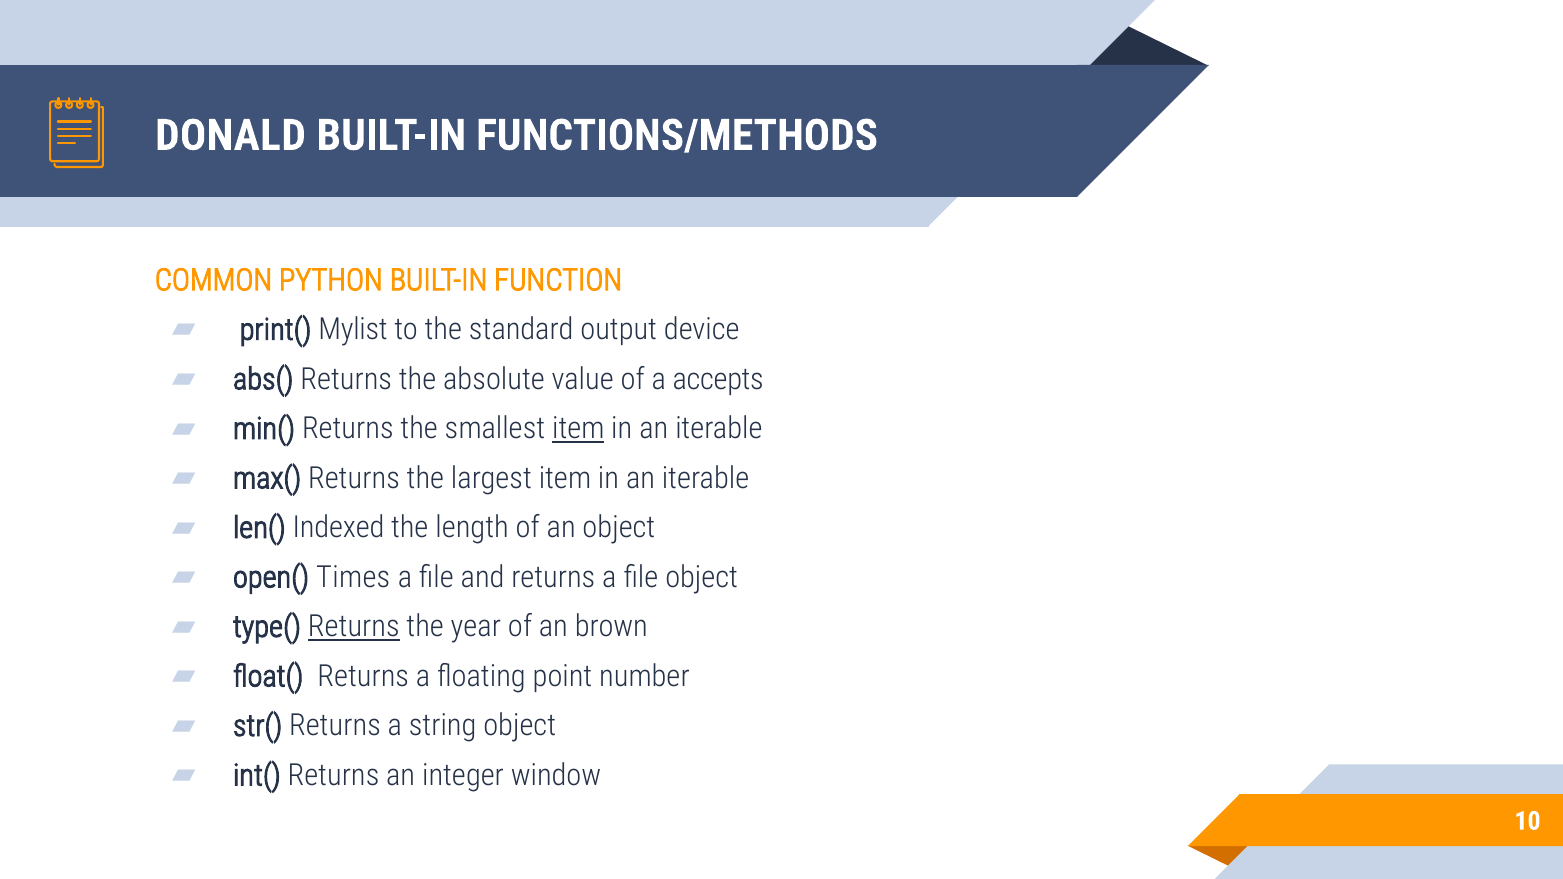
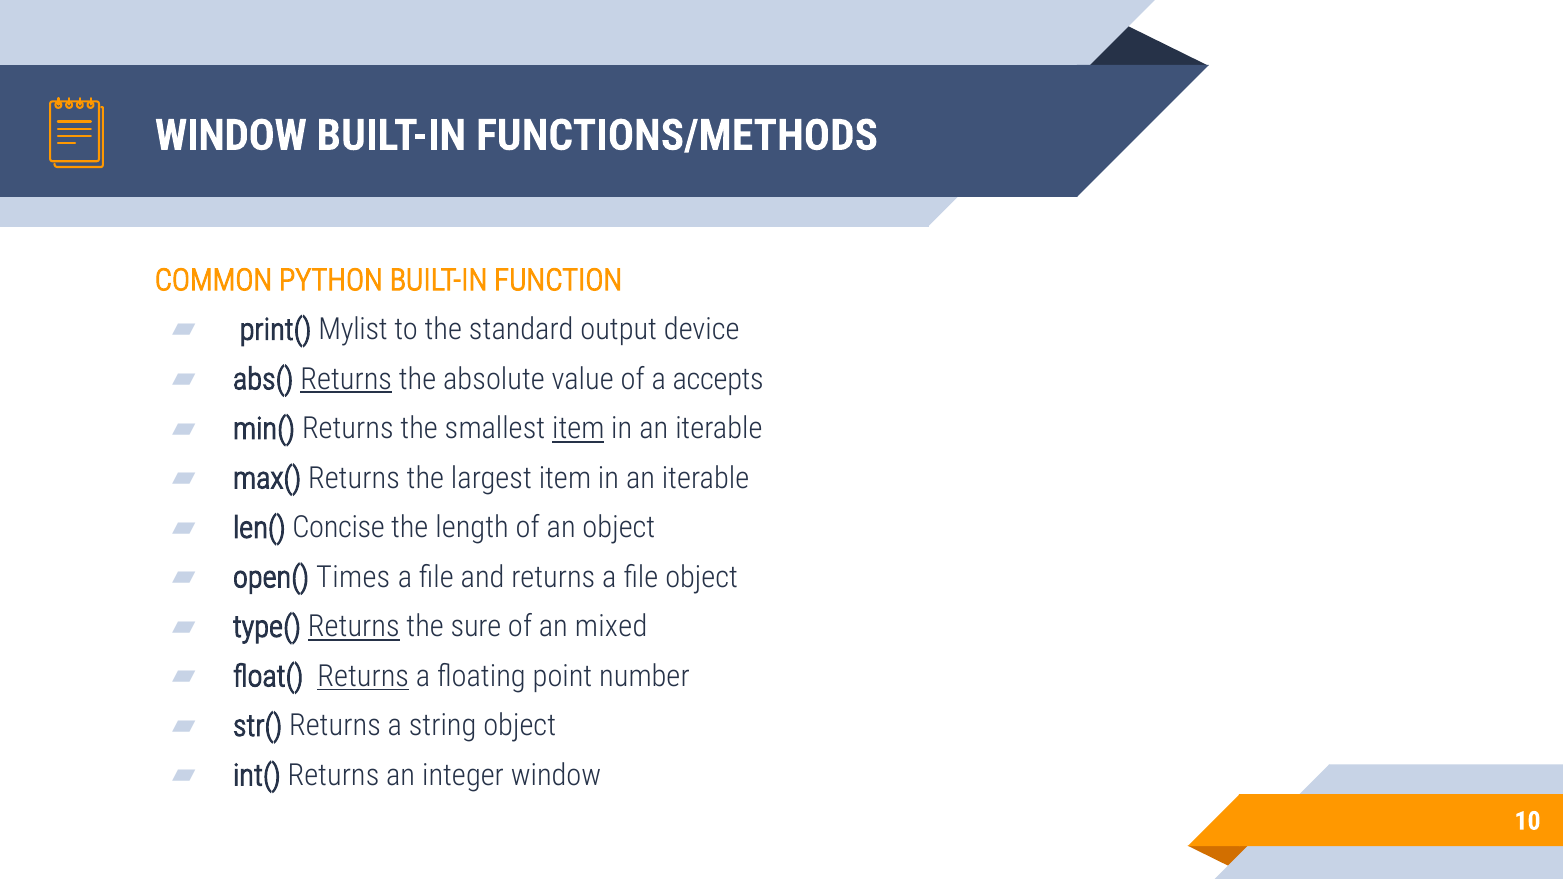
DONALD: DONALD -> WINDOW (231, 136)
Returns underline: none -> present (346, 379)
Indexed: Indexed -> Concise (339, 528)
year: year -> sure (476, 627)
brown: brown -> mixed (611, 627)
Returns underline: none -> present (363, 677)
